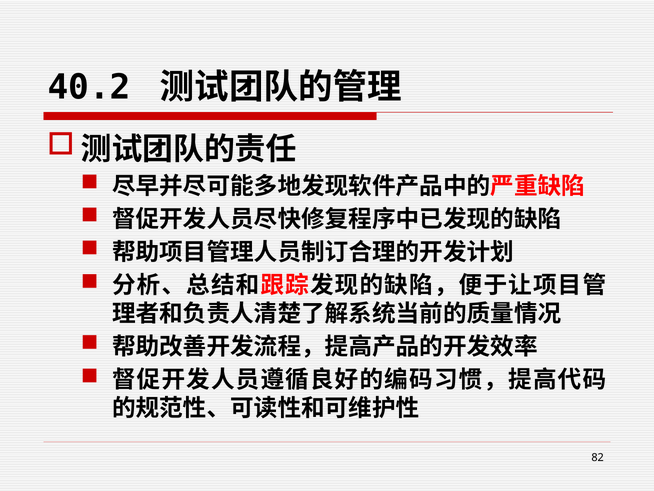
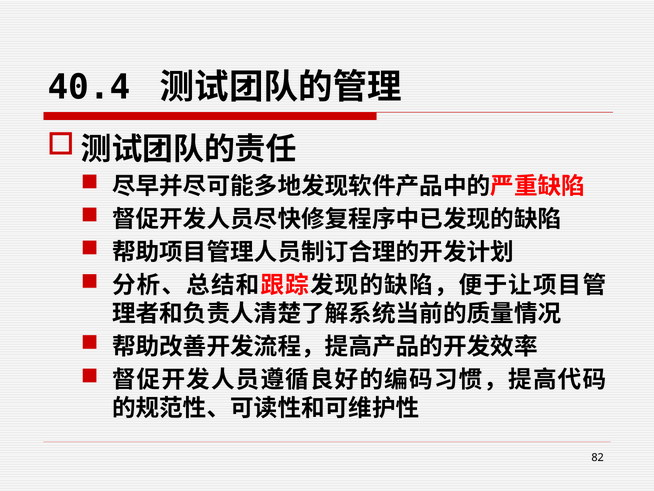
40.2: 40.2 -> 40.4 (89, 87)
